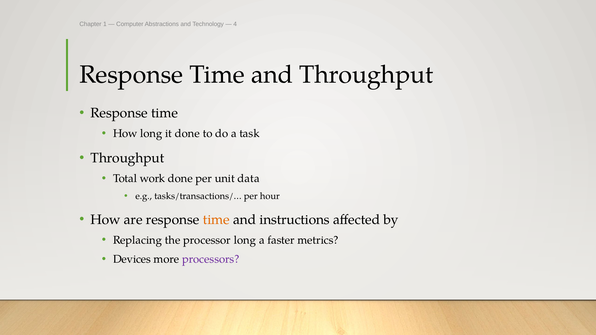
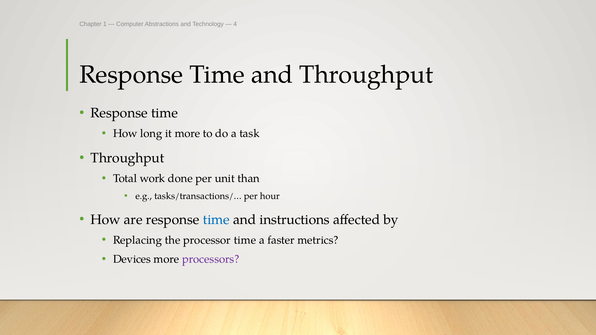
it done: done -> more (187, 134)
data: data -> than (249, 179)
time colour: orange -> blue (216, 220)
processor long: long -> time (245, 240)
